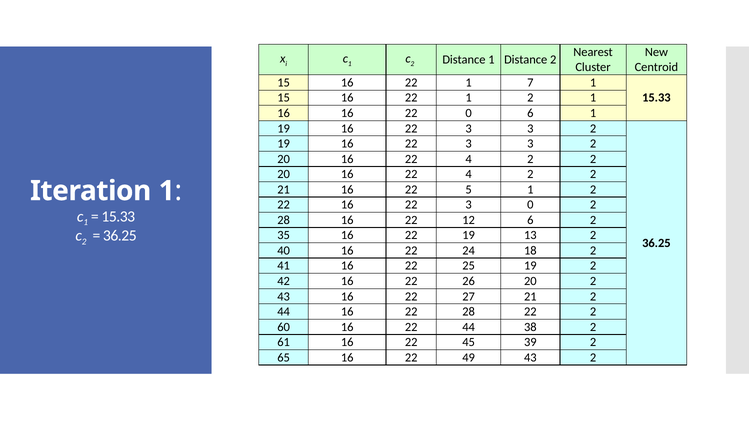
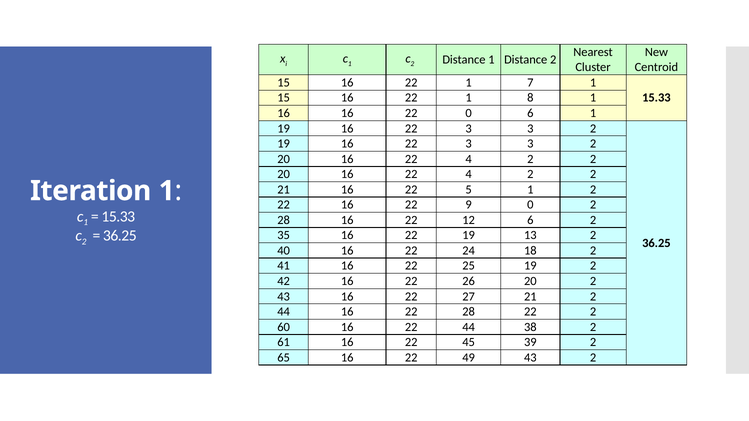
22 1 2: 2 -> 8 (530, 98)
22 16 22 3: 3 -> 9 (469, 205)
